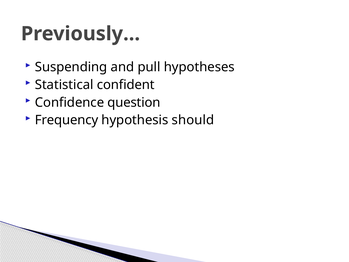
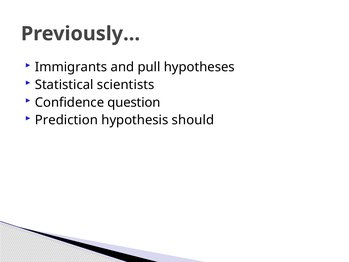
Suspending: Suspending -> Immigrants (71, 67)
confident: confident -> scientists (126, 85)
Frequency: Frequency -> Prediction (66, 120)
